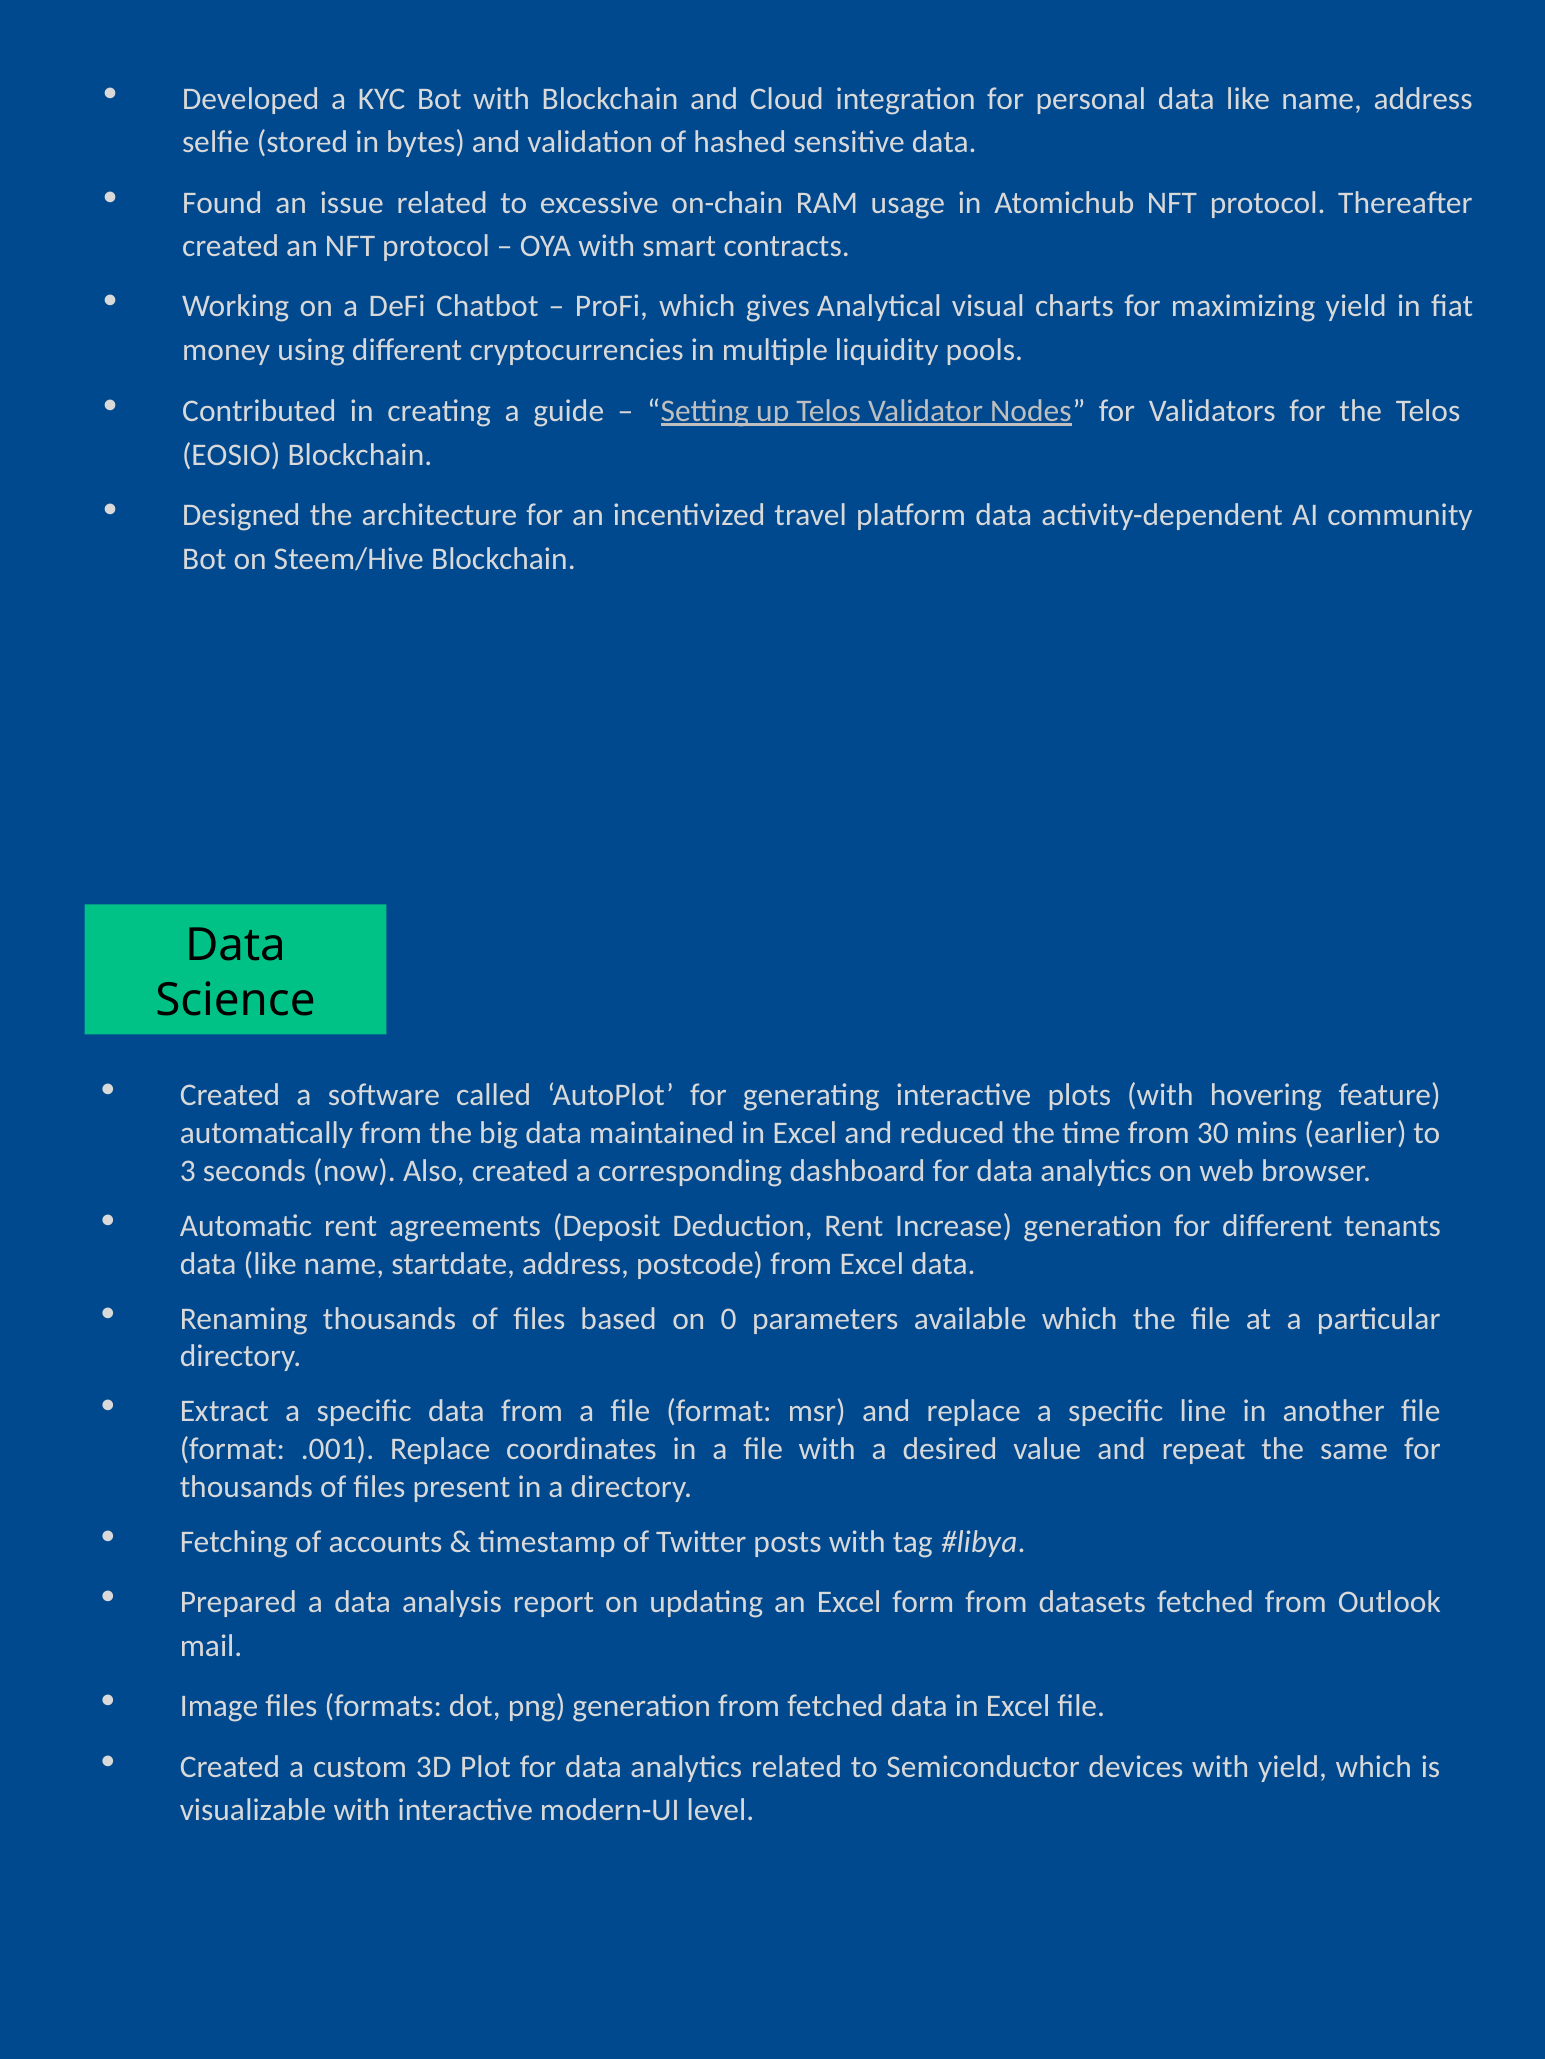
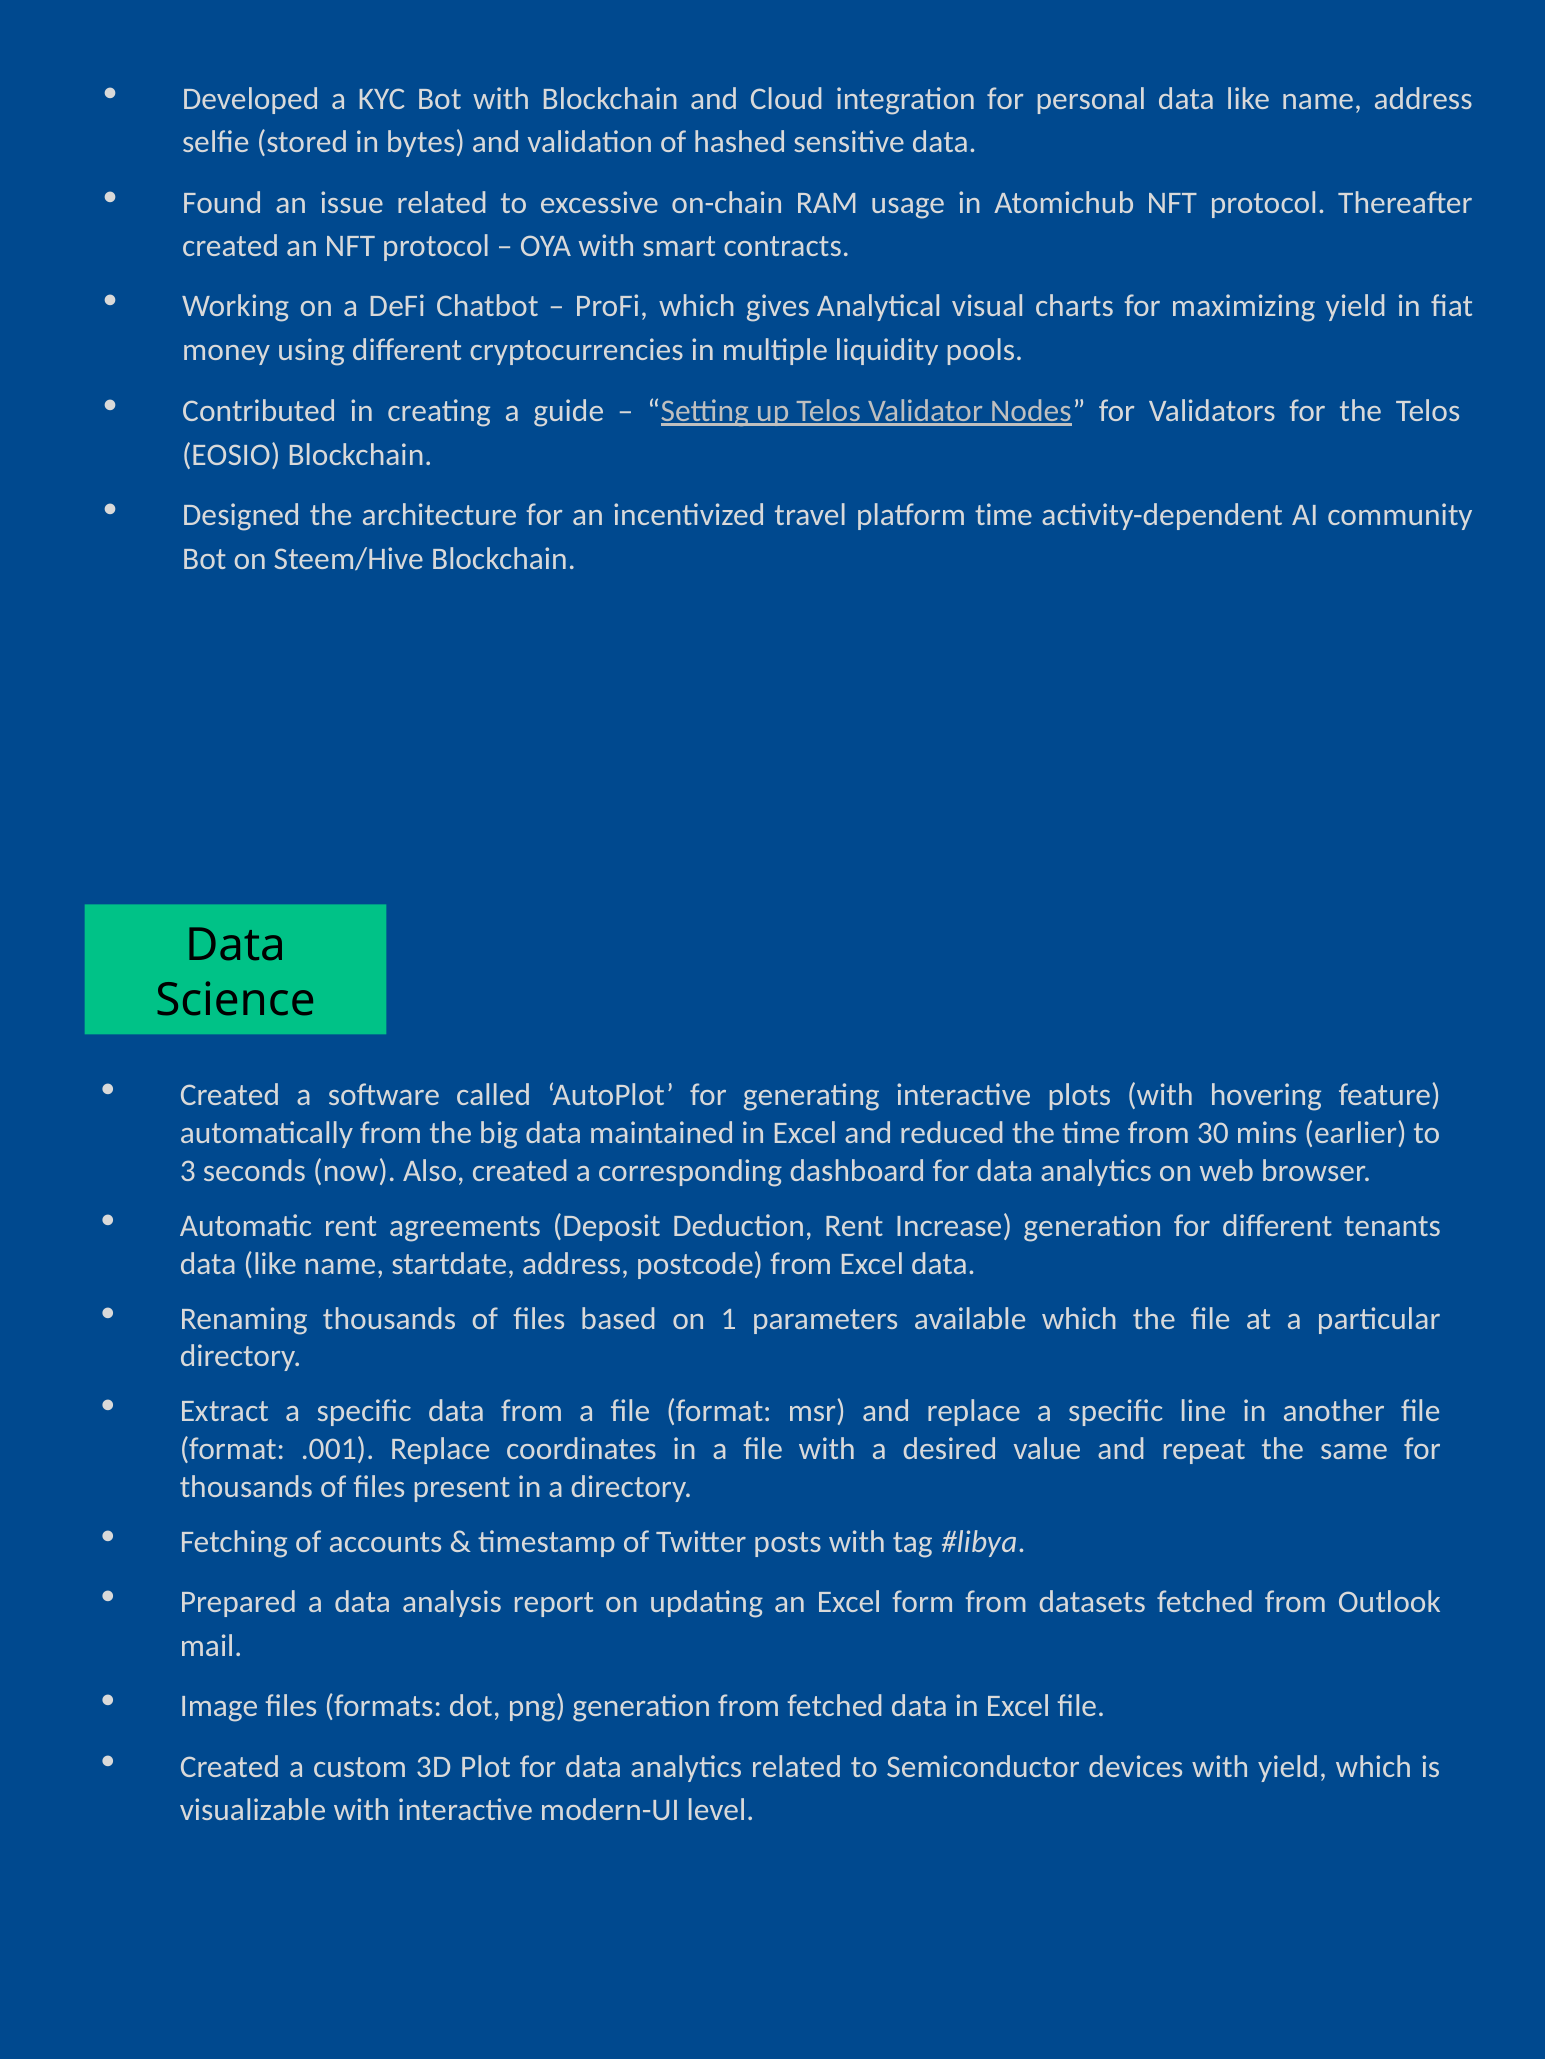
platform data: data -> time (1004, 516)
0: 0 -> 1 (729, 1319)
